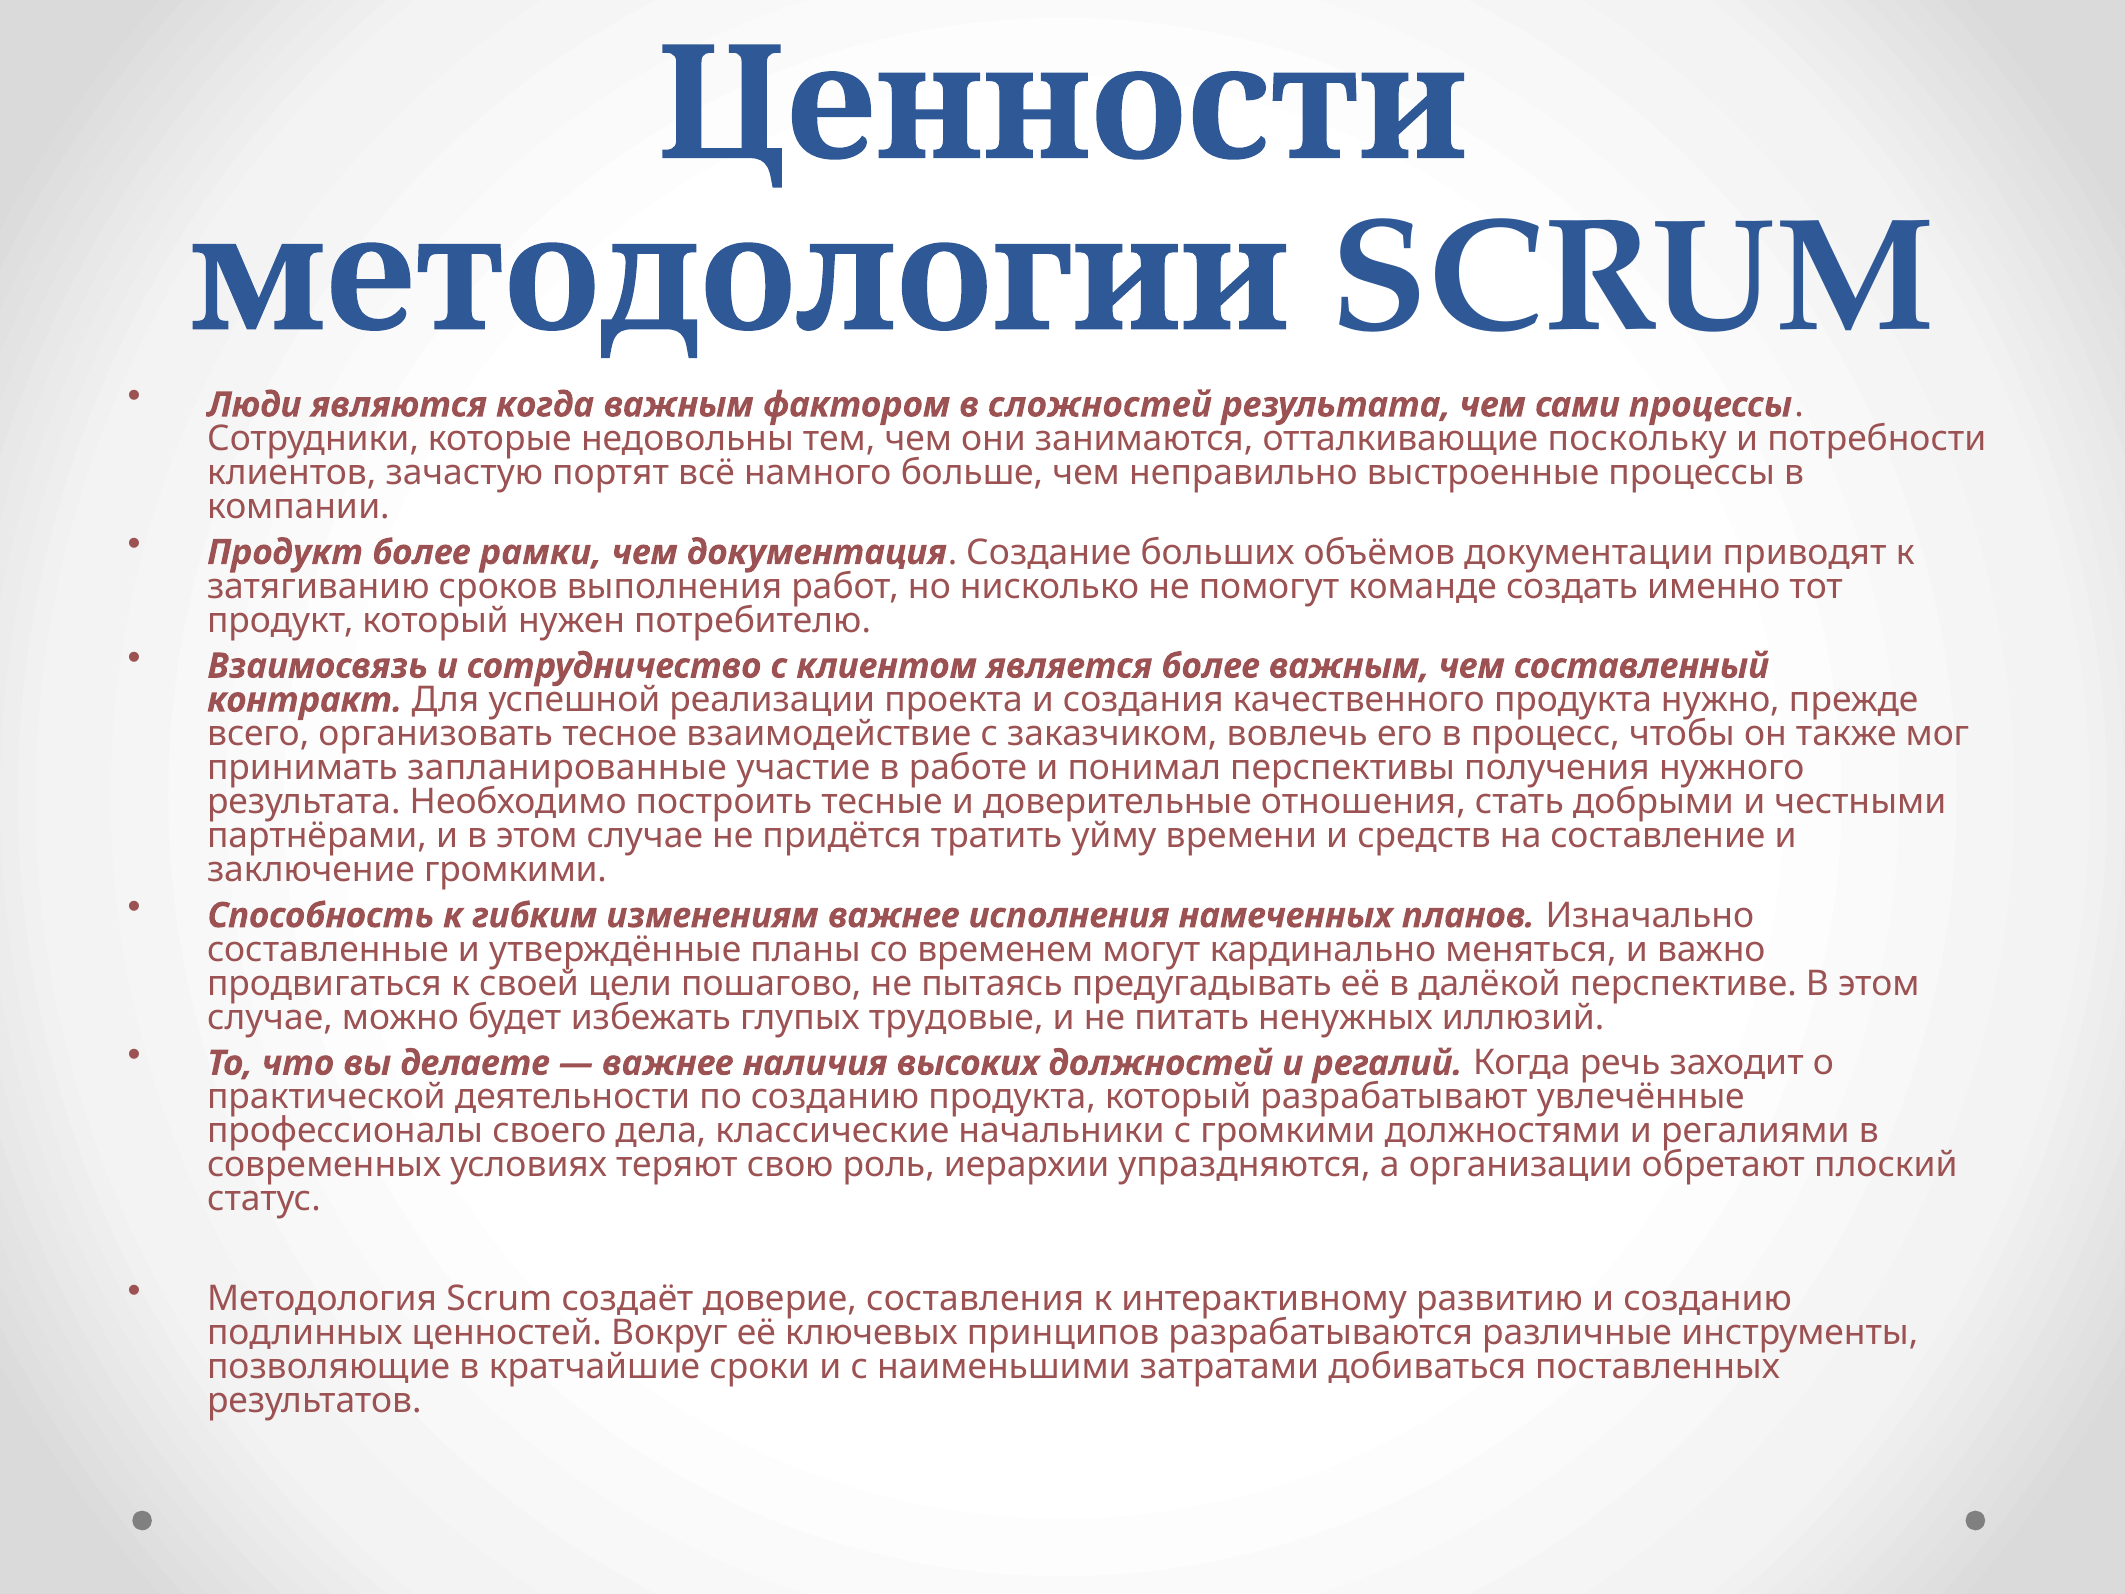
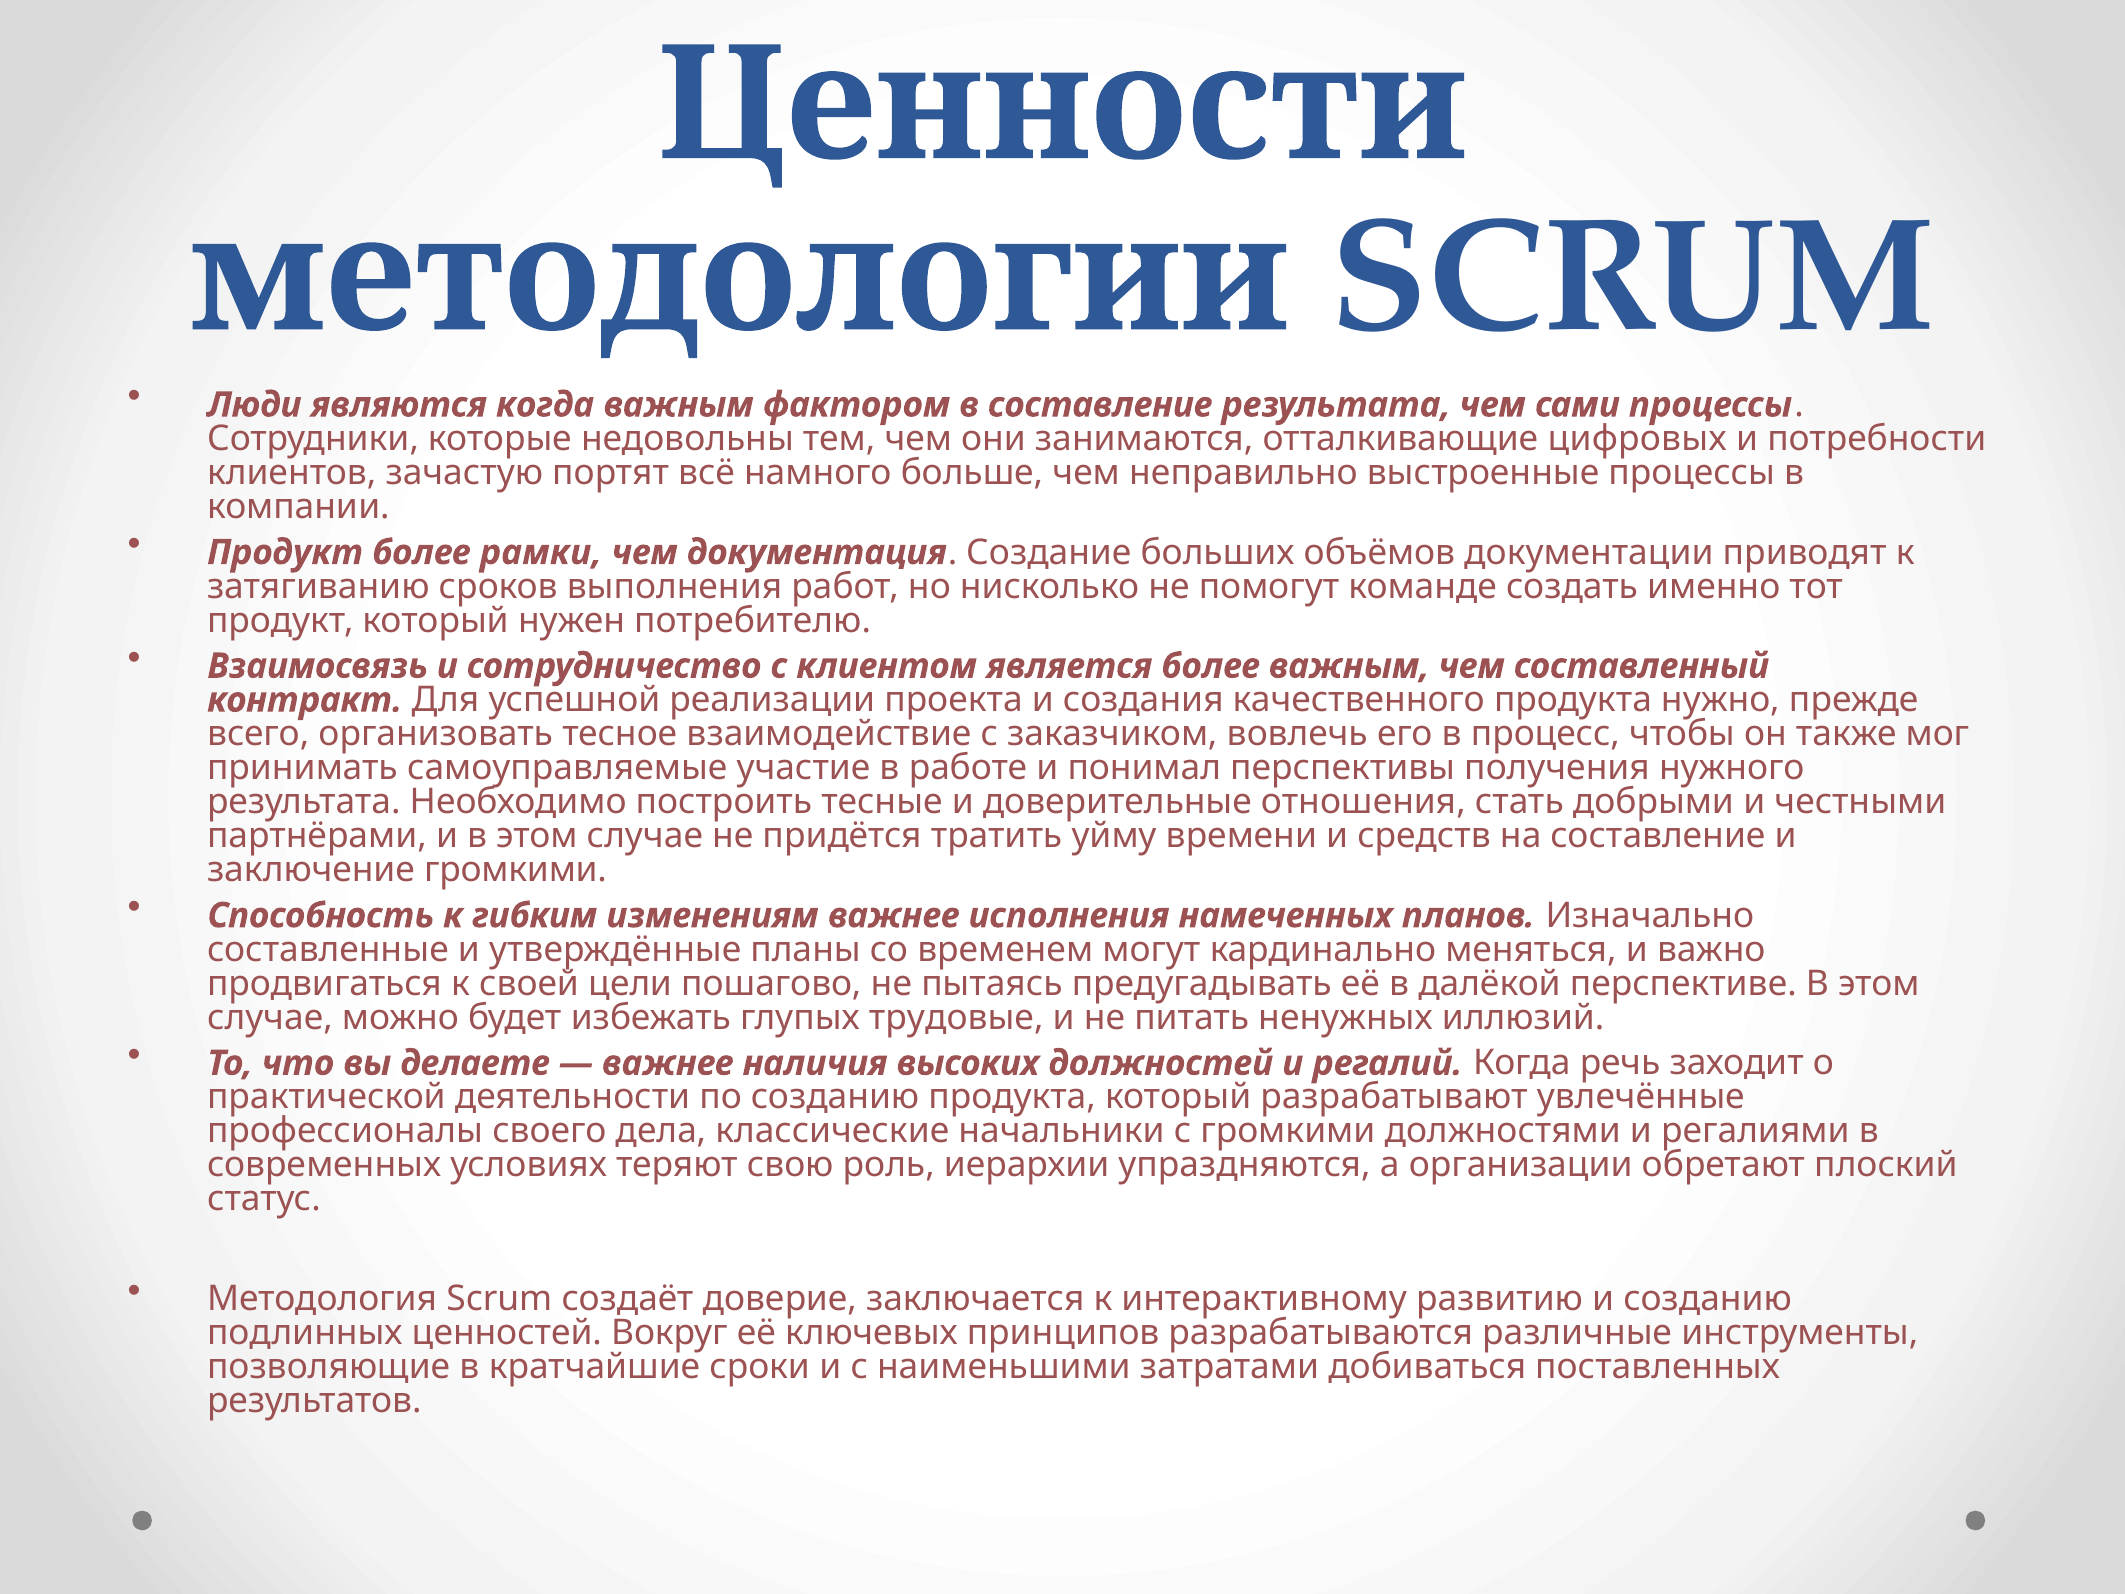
в сложностей: сложностей -> составление (1100, 405)
поскольку: поскольку -> цифровых (1637, 439)
запланированные: запланированные -> самоуправляемые (567, 768)
составления: составления -> заключается (975, 1299)
